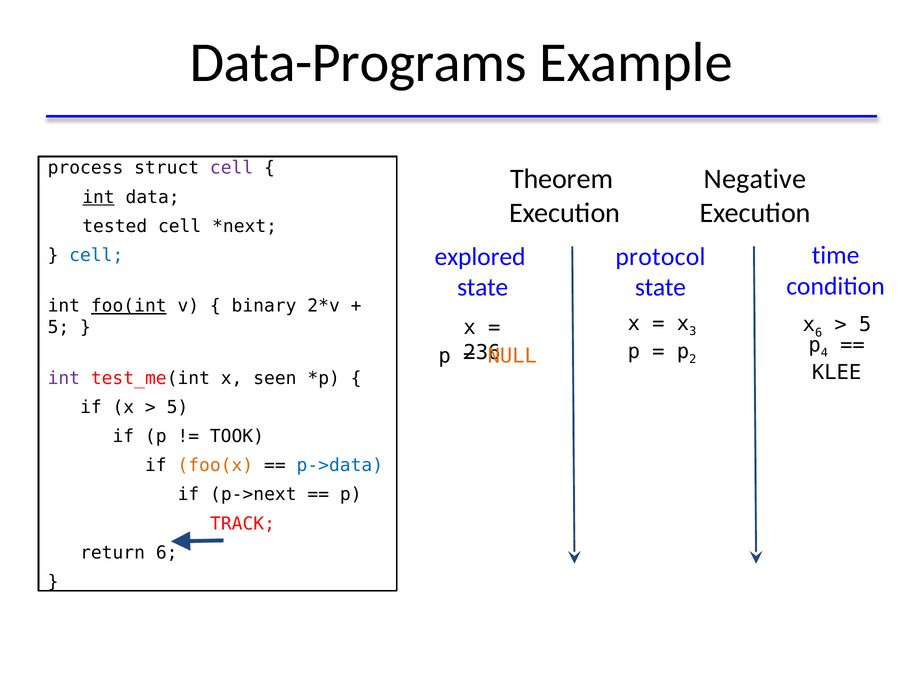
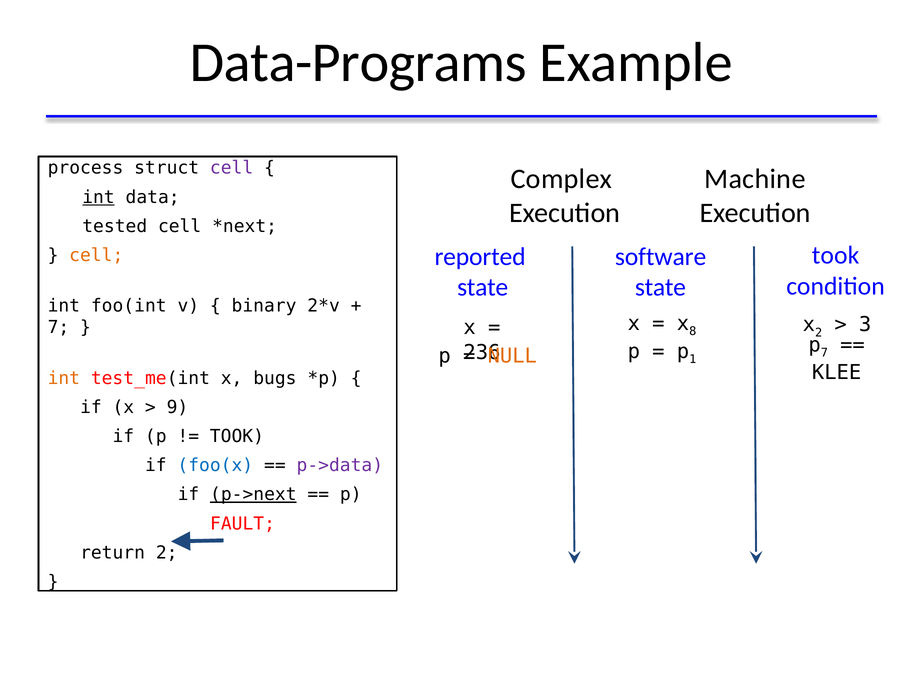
Theorem: Theorem -> Complex (561, 179)
Negative: Negative -> Machine (755, 179)
time: time -> took (836, 255)
explored: explored -> reported (480, 257)
protocol: protocol -> software (661, 257)
cell colour: blue -> orange (96, 255)
foo(int underline: present -> none (129, 306)
3: 3 -> 8 (693, 332)
x 6: 6 -> 2 (819, 333)
5: 5 -> 3 (865, 325)
5: 5 -> 7 (58, 328)
p 4: 4 -> 7 (824, 353)
2: 2 -> 1 (693, 359)
int colour: purple -> orange (64, 378)
seen: seen -> bugs (275, 378)
5: 5 -> 9 (177, 407)
foo(x colour: orange -> blue (215, 466)
p->data colour: blue -> purple (340, 466)
p->next underline: none -> present (253, 495)
TRACK: TRACK -> FAULT (243, 524)
return 6: 6 -> 2 (167, 553)
